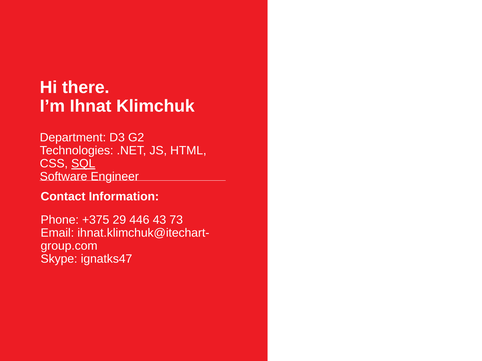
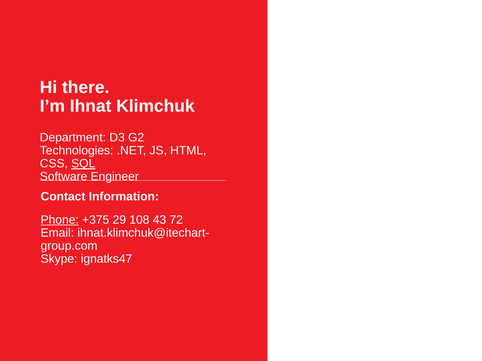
Phone underline: none -> present (60, 220)
446: 446 -> 108 (139, 220)
73: 73 -> 72 (176, 220)
